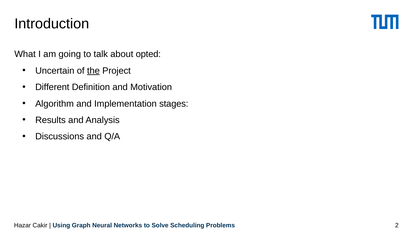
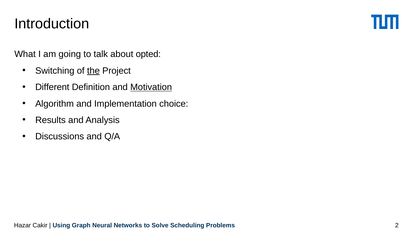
Uncertain: Uncertain -> Switching (55, 71)
Motivation underline: none -> present (151, 87)
stages: stages -> choice (174, 104)
